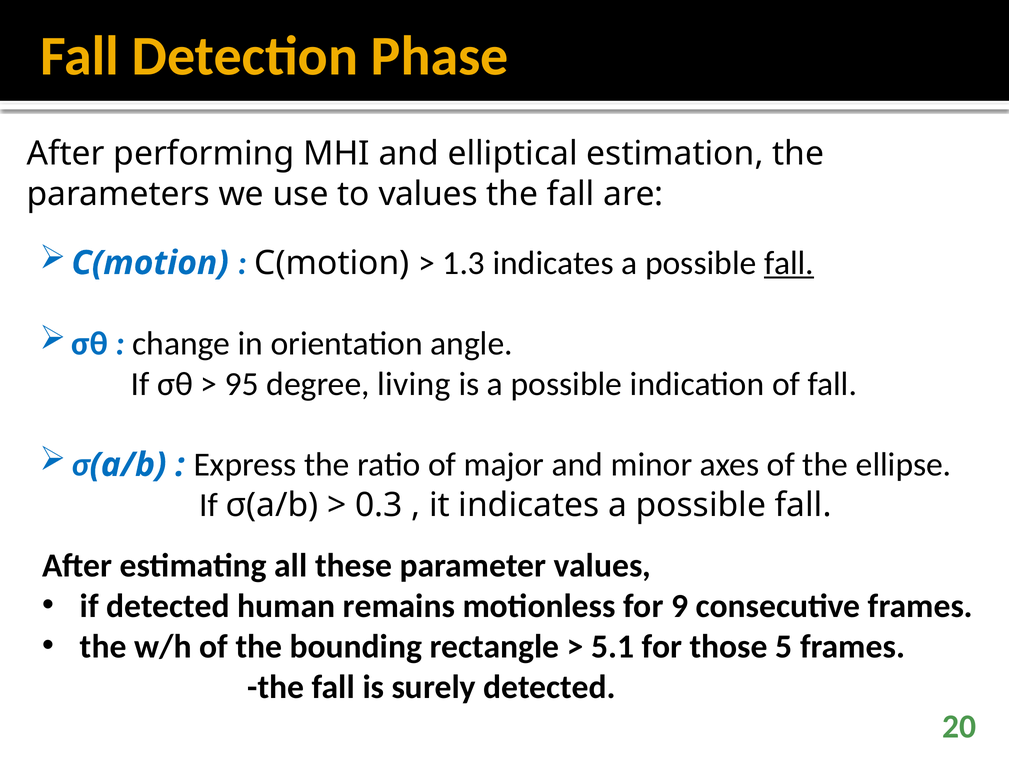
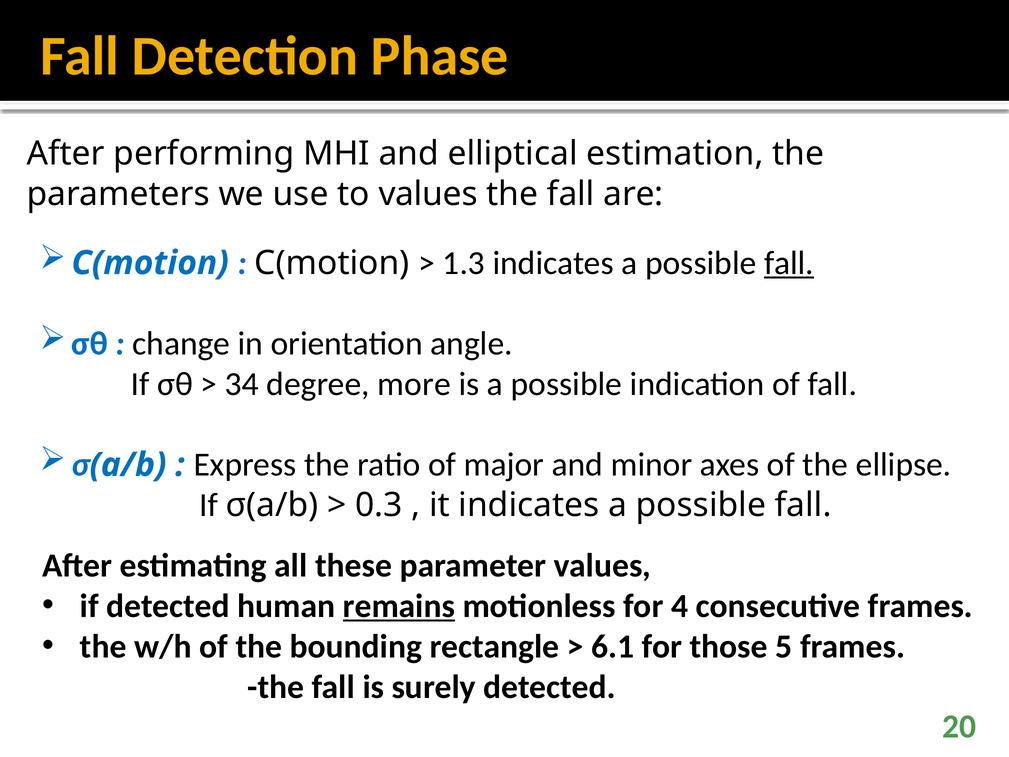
95: 95 -> 34 (242, 384)
living: living -> more (414, 384)
remains underline: none -> present (399, 606)
9: 9 -> 4 (680, 606)
5.1: 5.1 -> 6.1 (613, 646)
